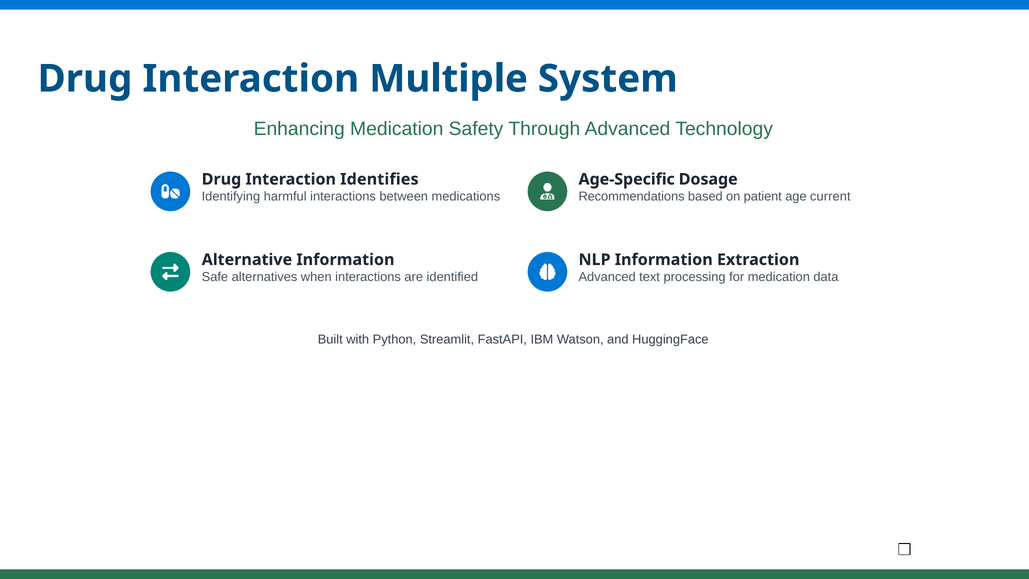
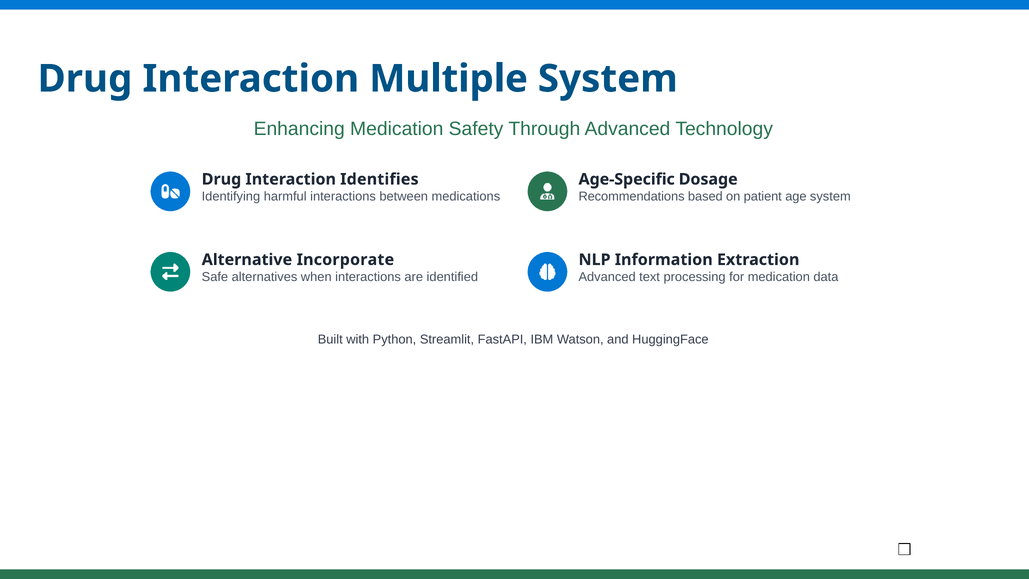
age current: current -> system (830, 196)
Alternative Information: Information -> Incorporate (345, 260)
